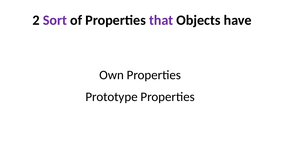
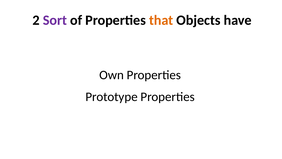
that colour: purple -> orange (161, 20)
